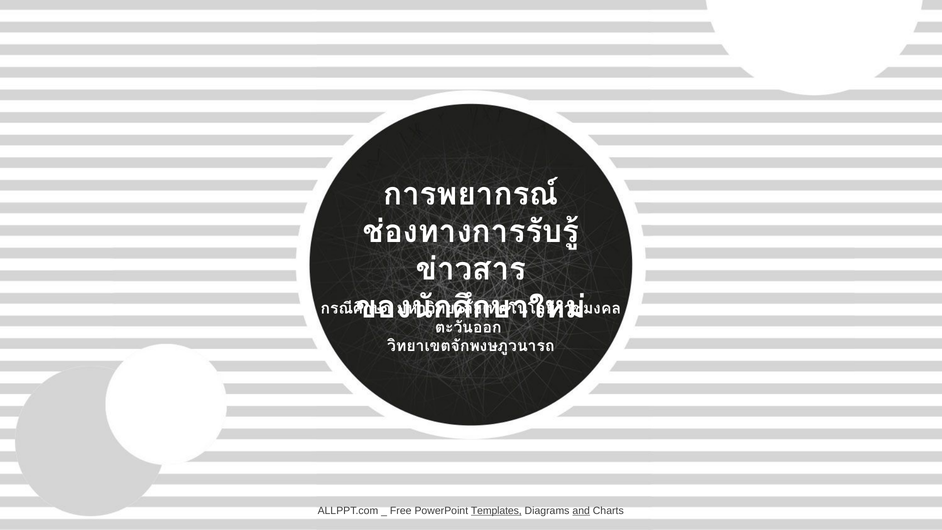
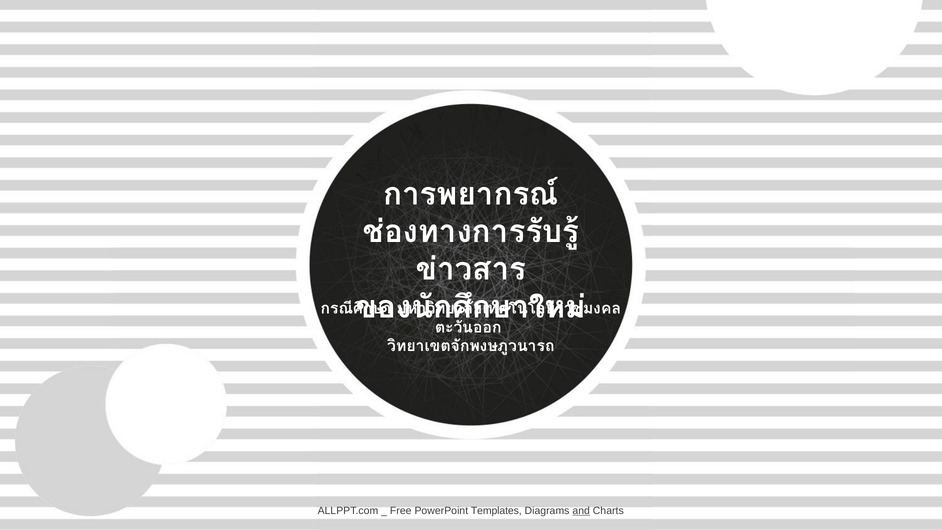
Templates underline: present -> none (496, 511)
